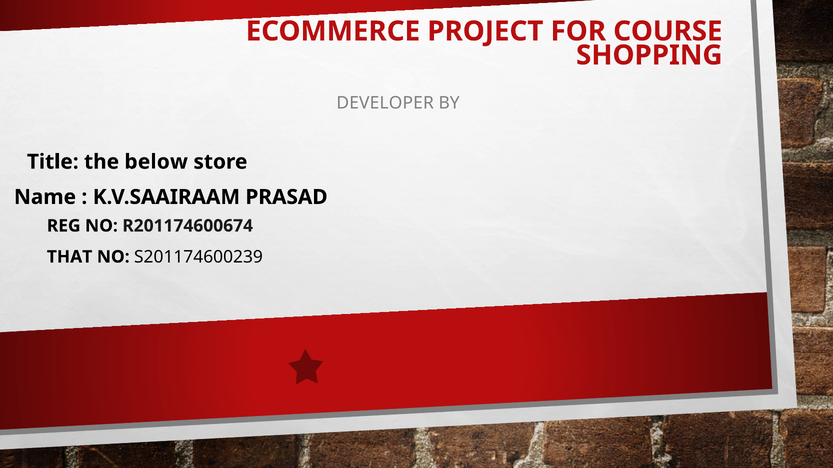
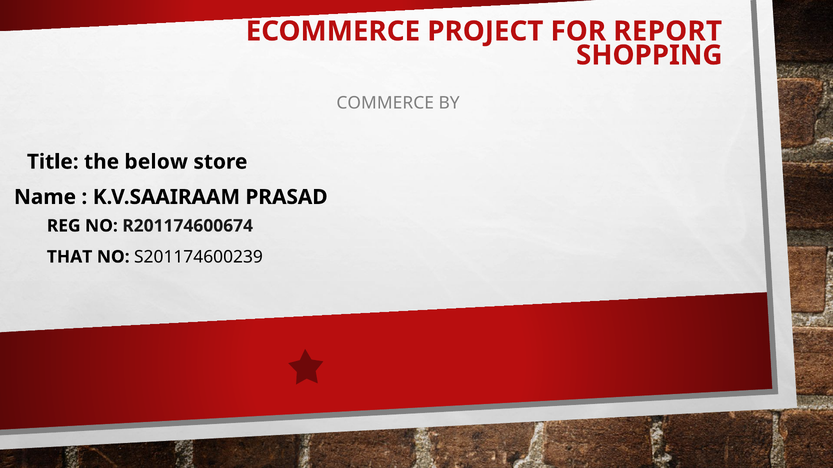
COURSE: COURSE -> REPORT (668, 31)
DEVELOPER: DEVELOPER -> COMMERCE (385, 103)
